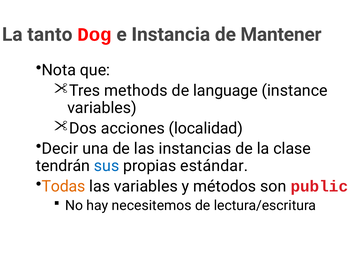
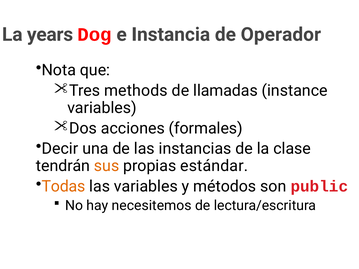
tanto: tanto -> years (50, 35)
Mantener: Mantener -> Operador (281, 35)
language: language -> llamadas (225, 91)
localidad: localidad -> formales (206, 128)
sus colour: blue -> orange (107, 166)
